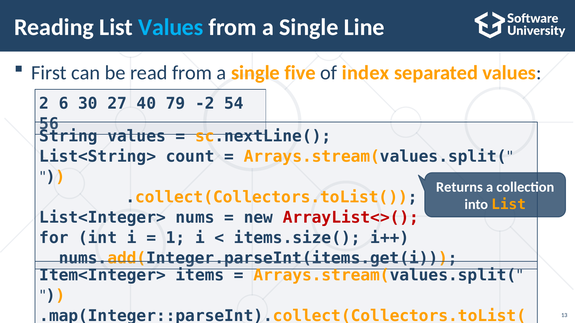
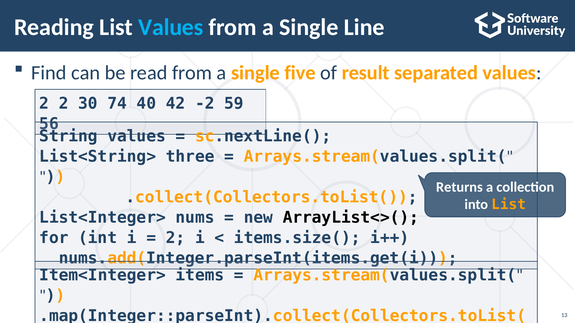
First: First -> Find (49, 73)
index: index -> result (366, 73)
2 6: 6 -> 2 (64, 103)
27: 27 -> 74 (117, 103)
79: 79 -> 42 (176, 103)
54: 54 -> 59 (234, 103)
count: count -> three (190, 157)
ArrayList<>( colour: red -> black (351, 218)
1: 1 -> 2 (176, 238)
